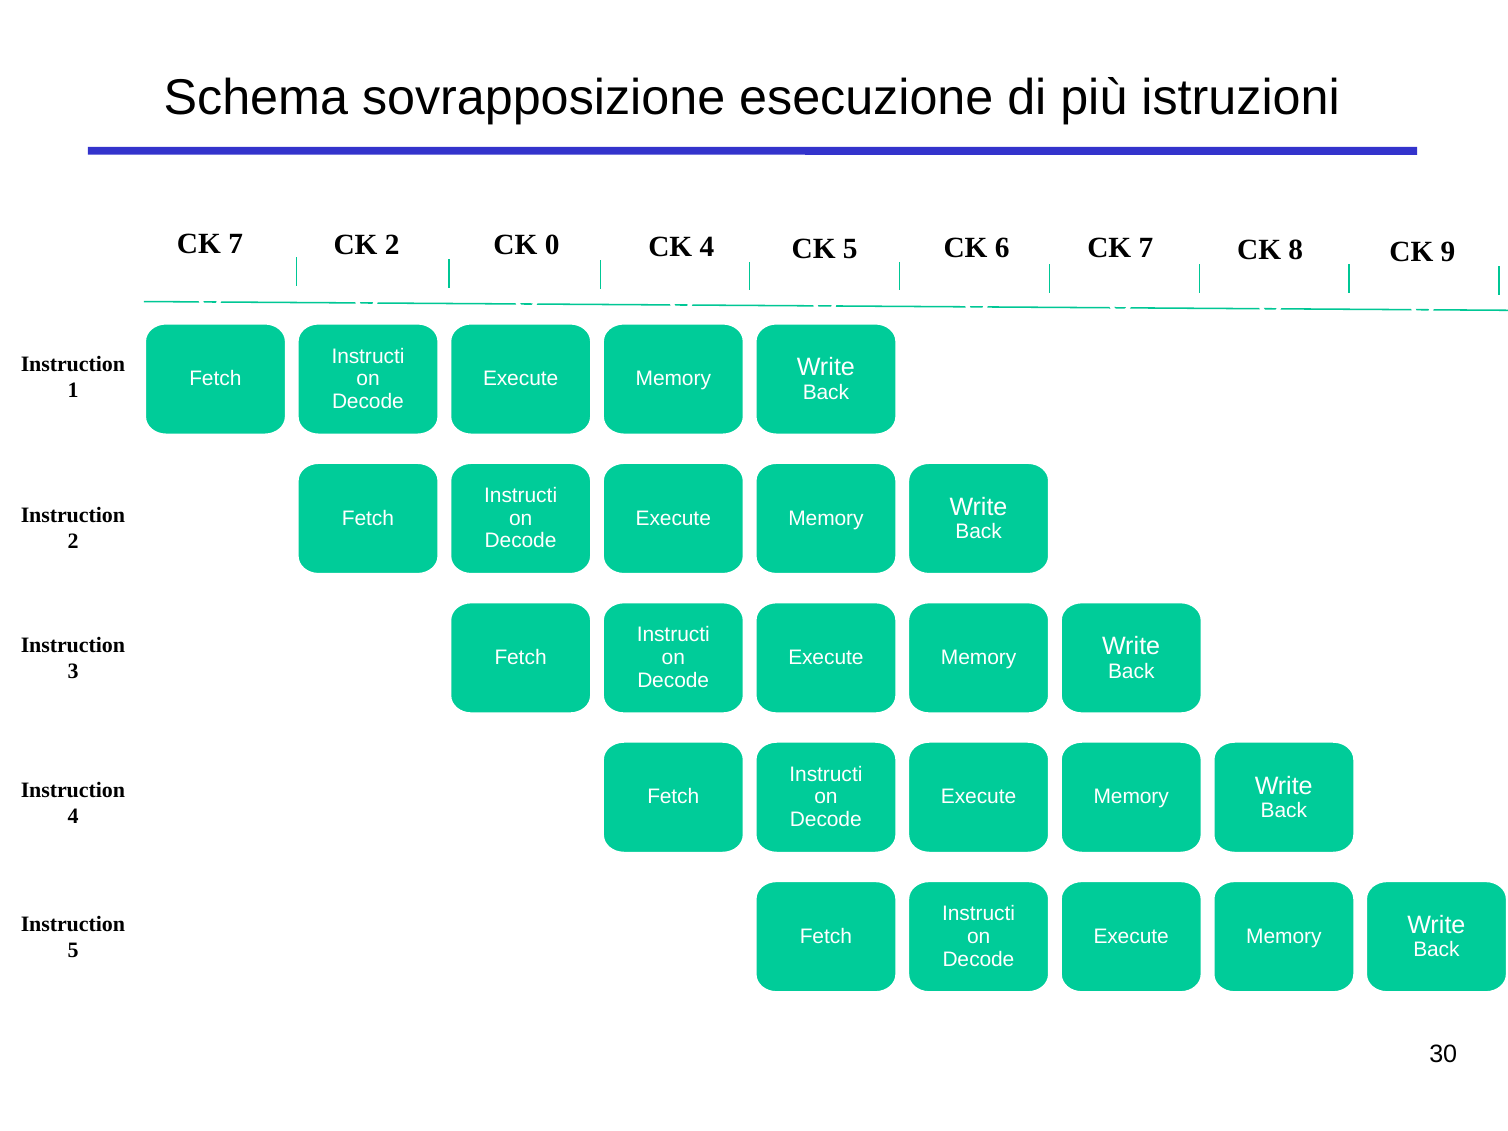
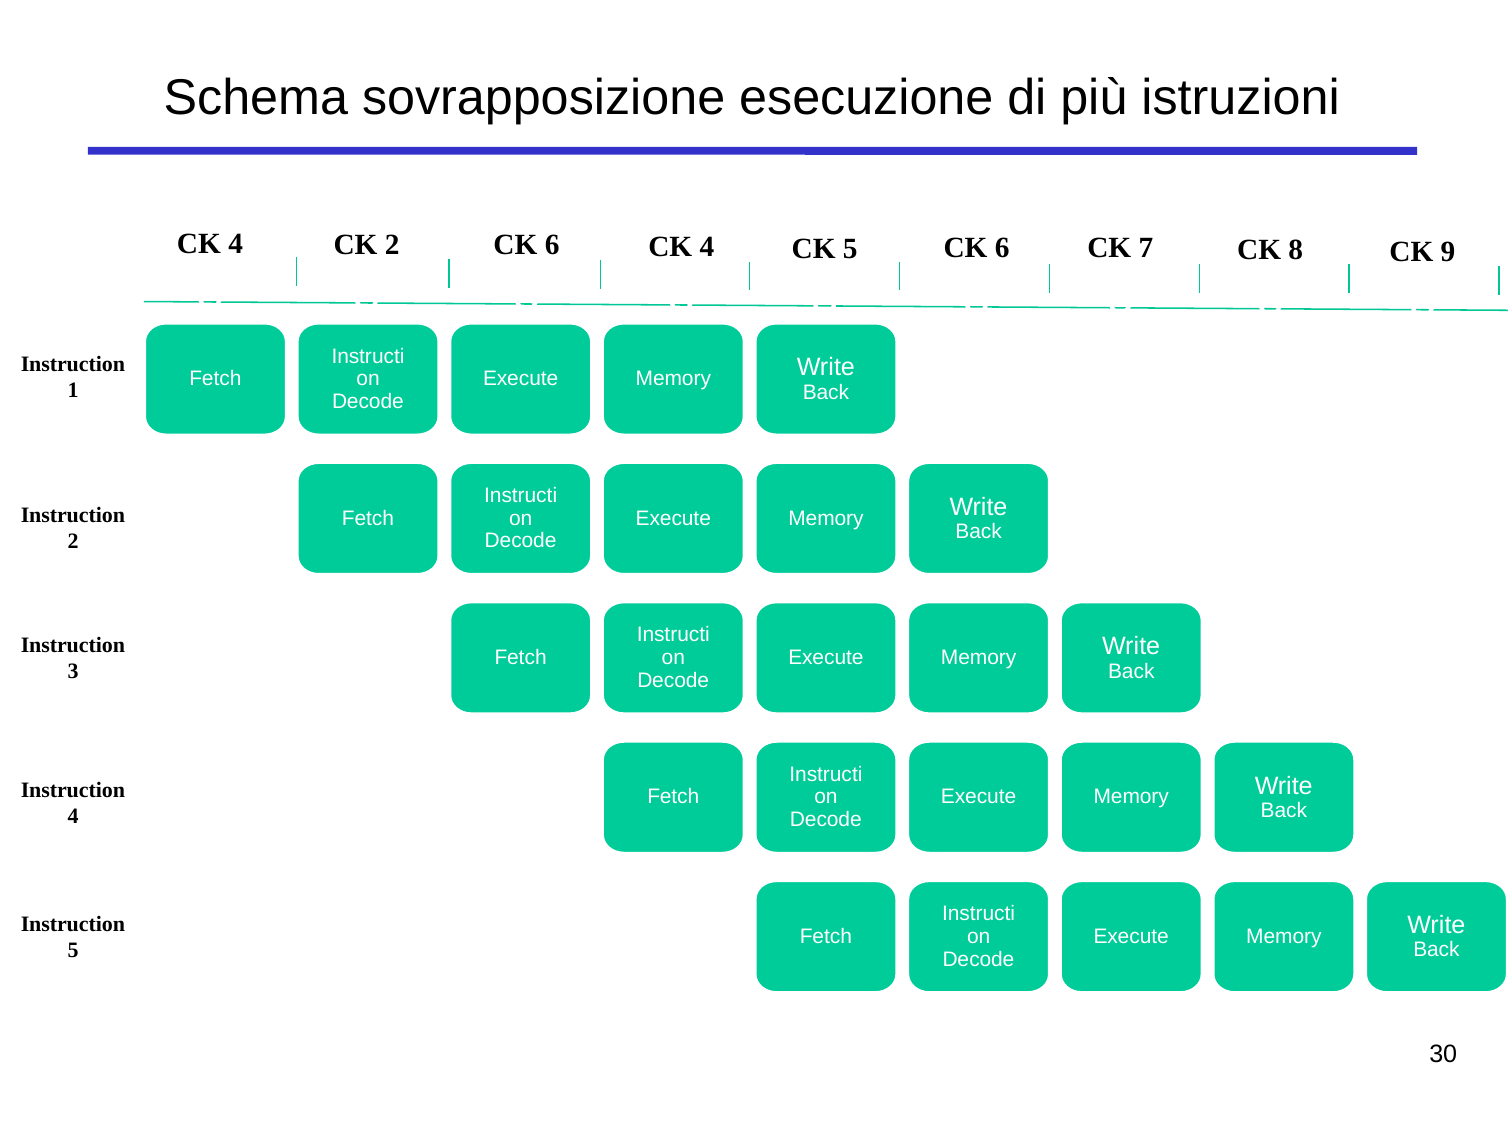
7: 7 -> 4 (236, 244)
0: 0 -> 6 (552, 244)
